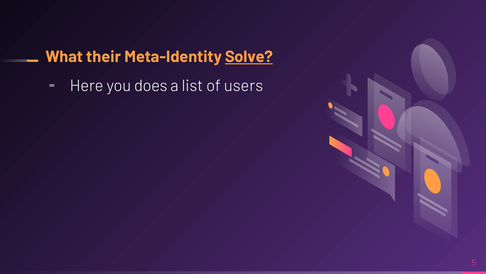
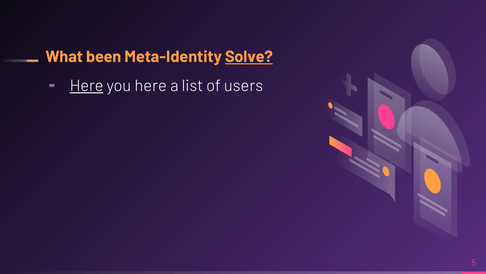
their: their -> been (104, 57)
Here underline: none -> present (87, 86)
you does: does -> here (151, 86)
